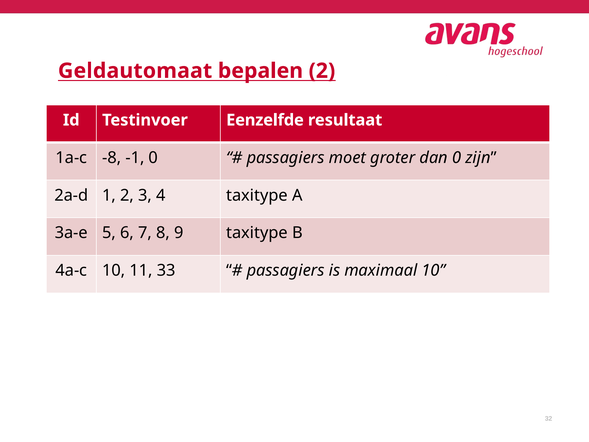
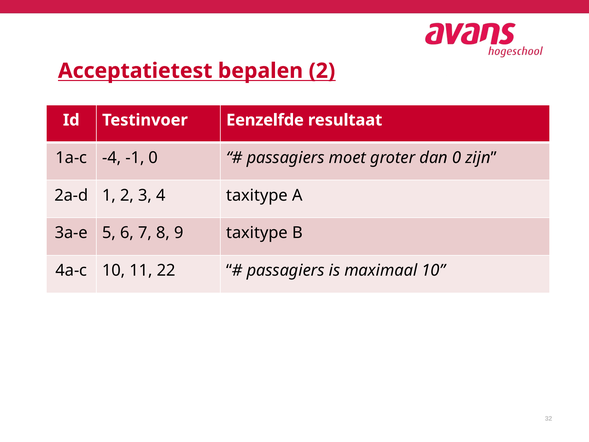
Geldautomaat: Geldautomaat -> Acceptatietest (135, 71)
-8: -8 -> -4 (112, 158)
33: 33 -> 22 (166, 270)
